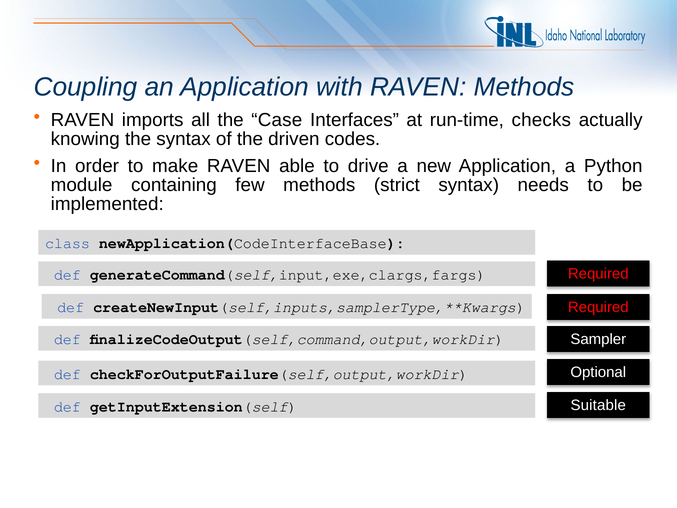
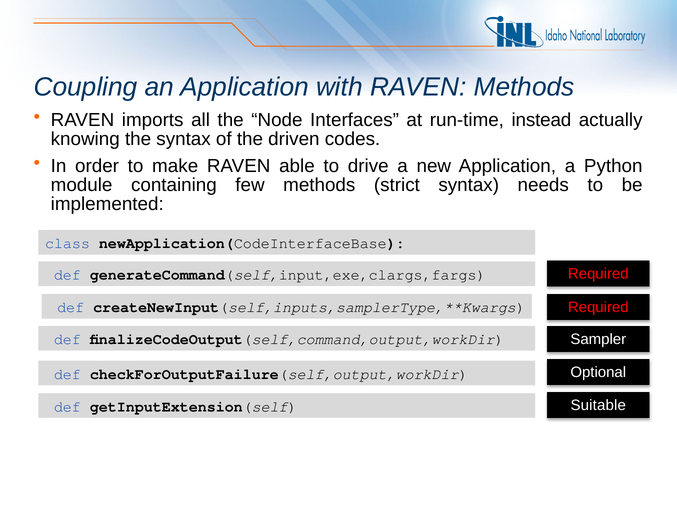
Case: Case -> Node (277, 120)
checks: checks -> instead (541, 120)
